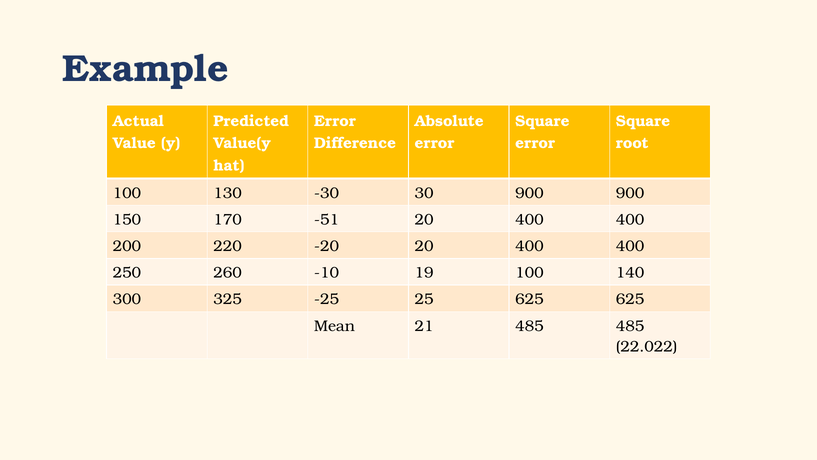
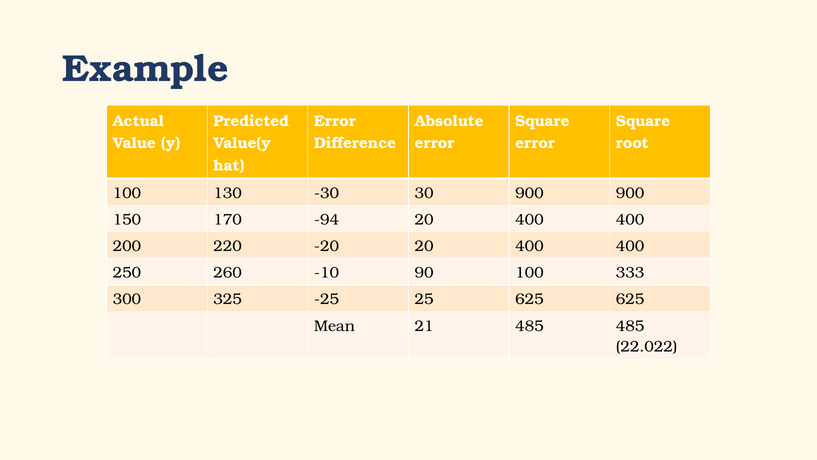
-51: -51 -> -94 (326, 219)
19: 19 -> 90 (424, 273)
140: 140 -> 333 (630, 273)
